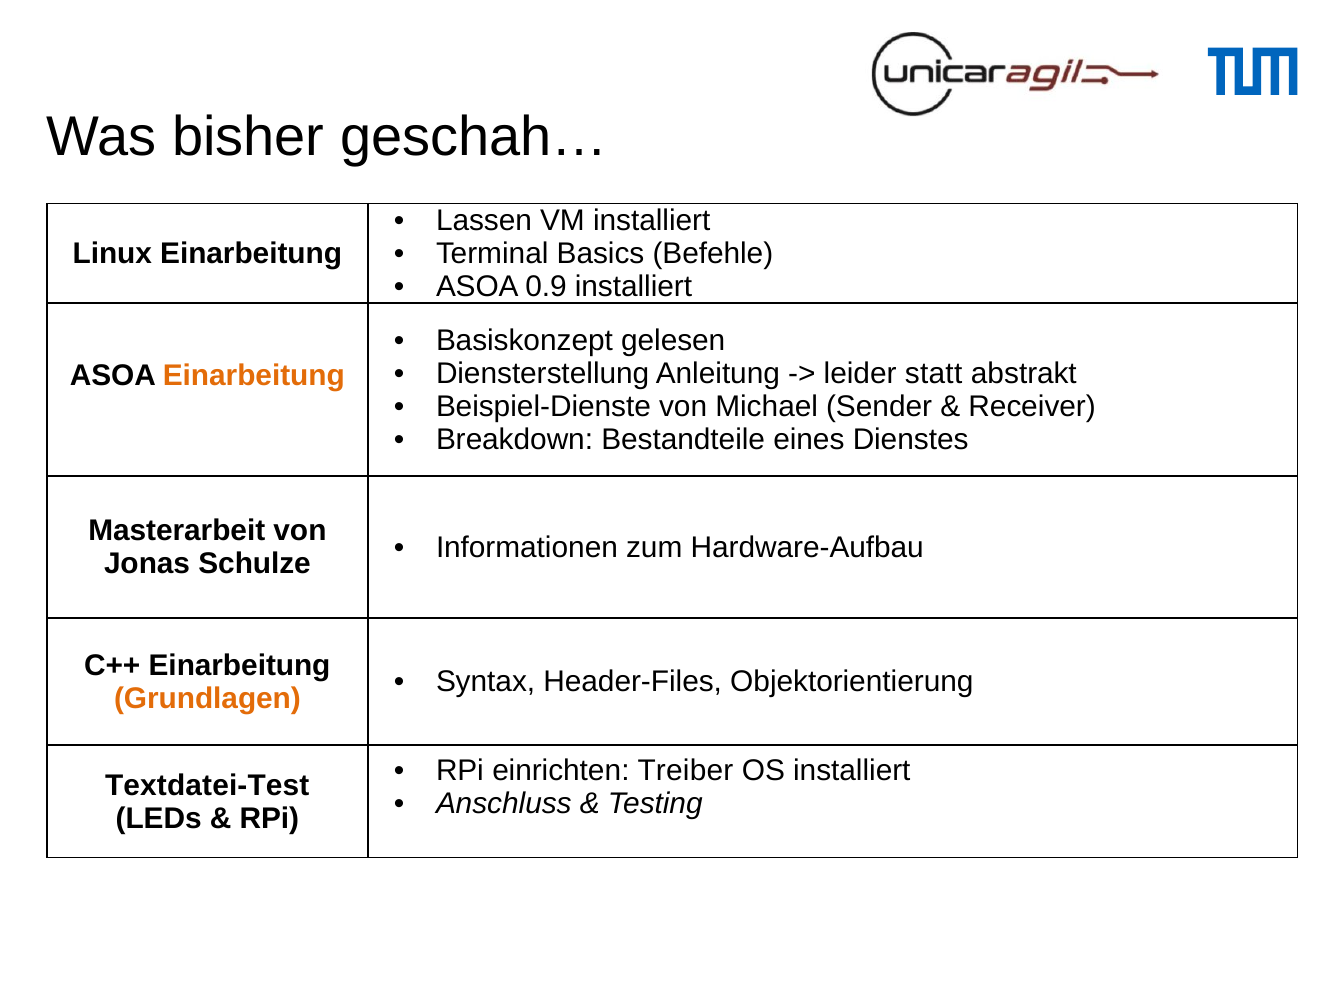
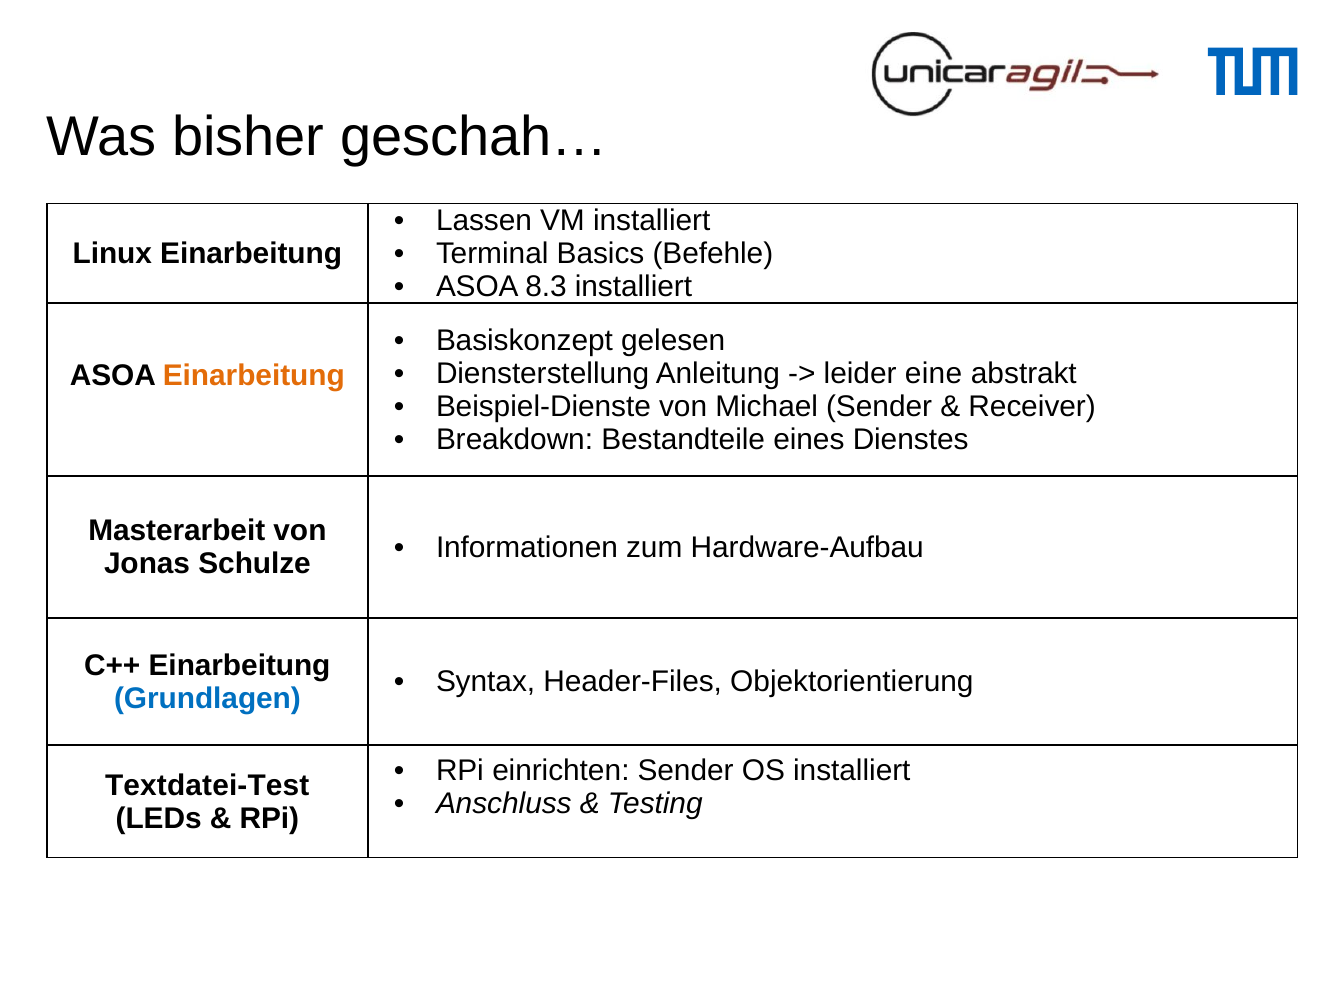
0.9: 0.9 -> 8.3 (546, 287)
statt: statt -> eine (934, 374)
Grundlagen colour: orange -> blue (207, 699)
einrichten Treiber: Treiber -> Sender (686, 770)
